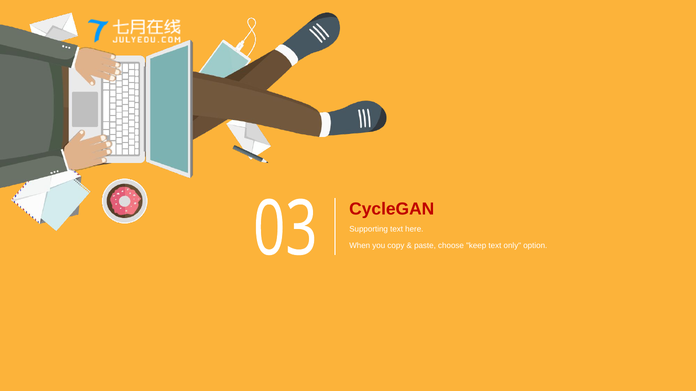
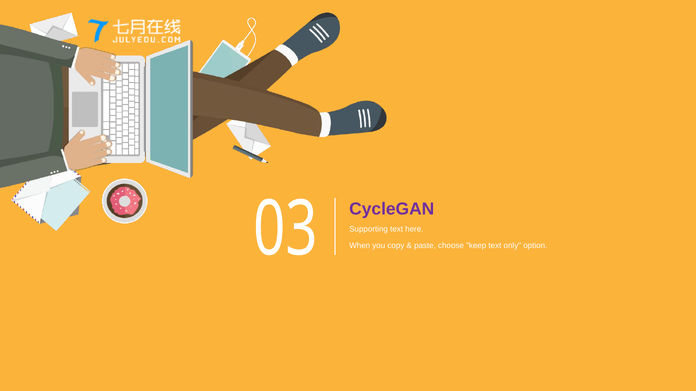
CycleGAN colour: red -> purple (392, 209)
